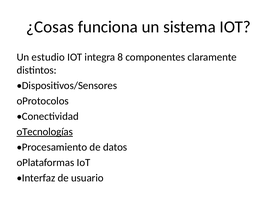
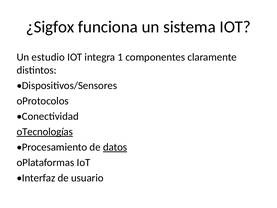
¿Cosas: ¿Cosas -> ¿Sigfox (50, 27)
8: 8 -> 1 (120, 57)
datos underline: none -> present (115, 147)
